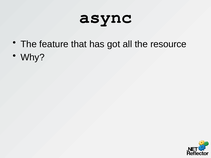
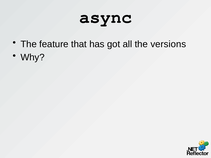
resource: resource -> versions (168, 44)
